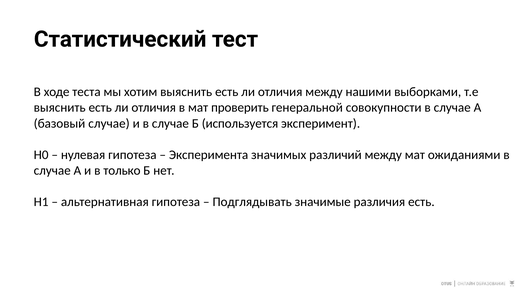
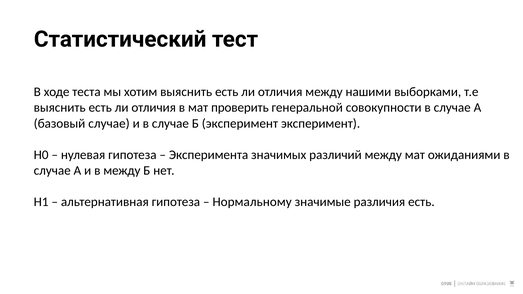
Б используется: используется -> эксперимент (240, 123)
в только: только -> между (122, 171)
Подглядывать: Подглядывать -> Нормальному (252, 202)
